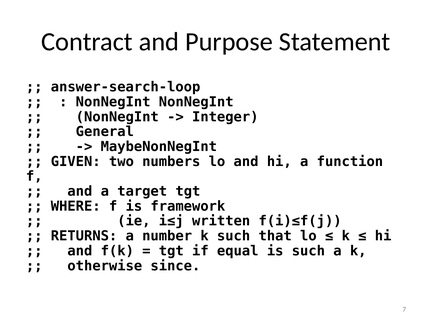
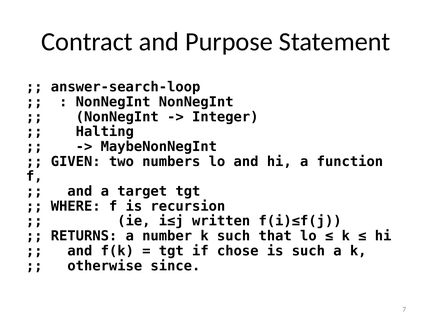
General: General -> Halting (105, 132)
framework: framework -> recursion (188, 206)
equal: equal -> chose (238, 251)
